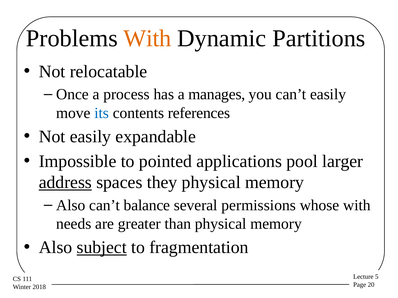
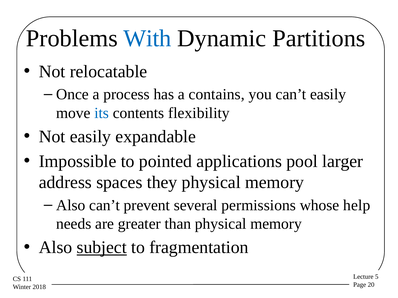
With colour: orange -> blue (147, 39)
manages: manages -> contains (217, 95)
references: references -> flexibility (199, 113)
address underline: present -> none (65, 183)
balance: balance -> prevent (147, 206)
whose with: with -> help (357, 206)
